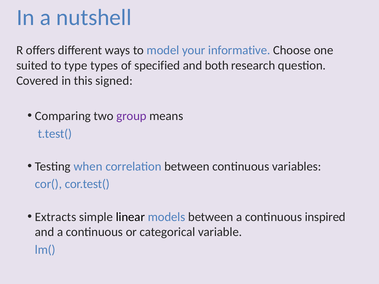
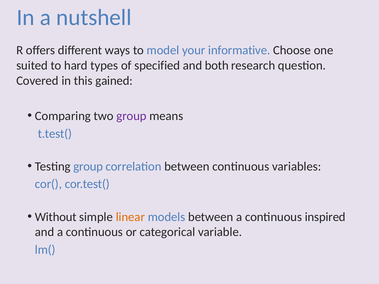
type: type -> hard (76, 65)
signed: signed -> gained (114, 81)
Testing when: when -> group (88, 167)
Extracts: Extracts -> Without (56, 217)
linear colour: black -> orange (130, 217)
